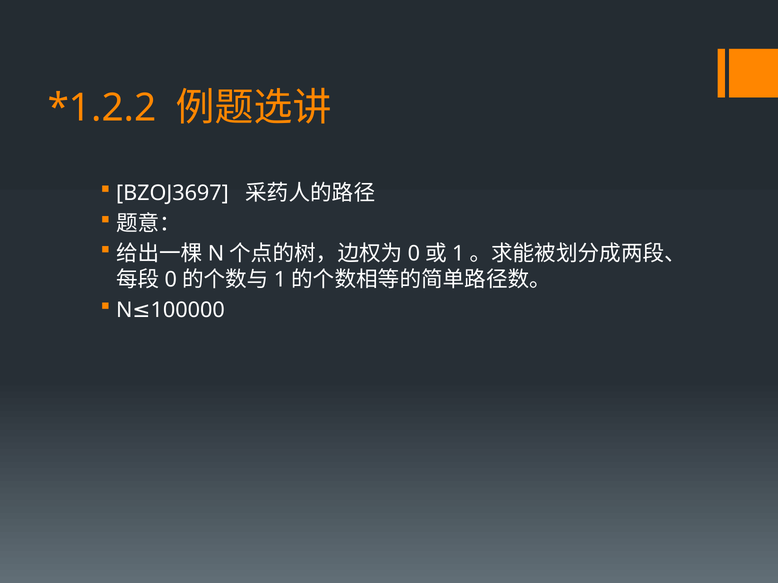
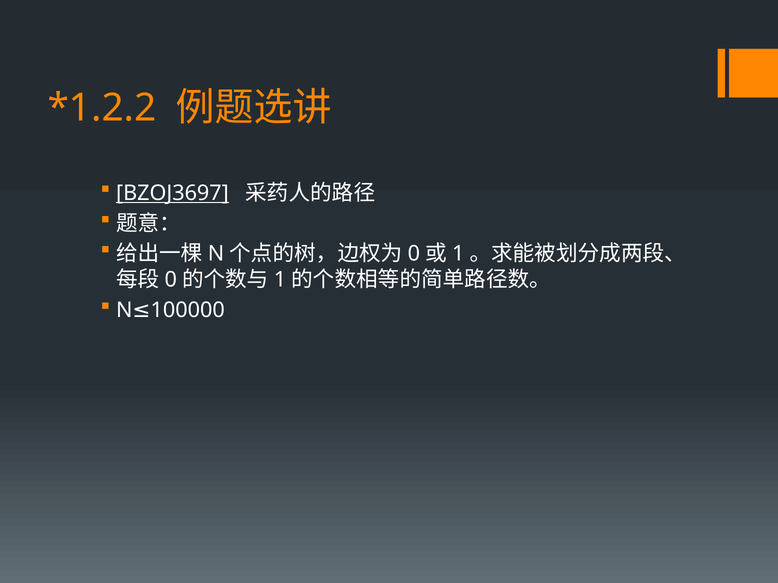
BZOJ3697 underline: none -> present (172, 193)
